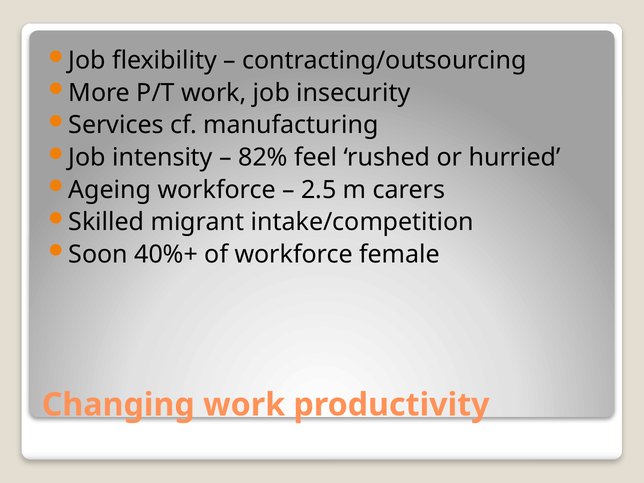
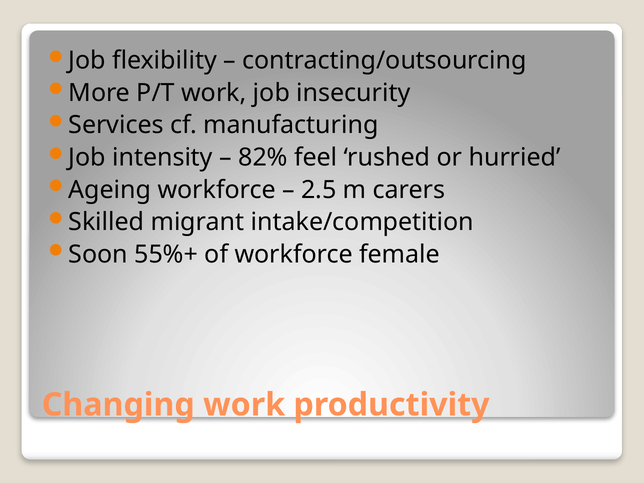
40%+: 40%+ -> 55%+ (166, 254)
